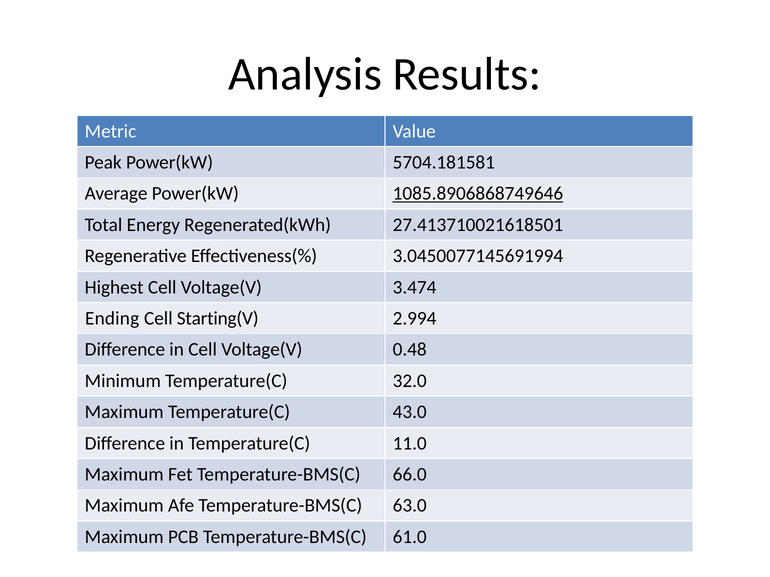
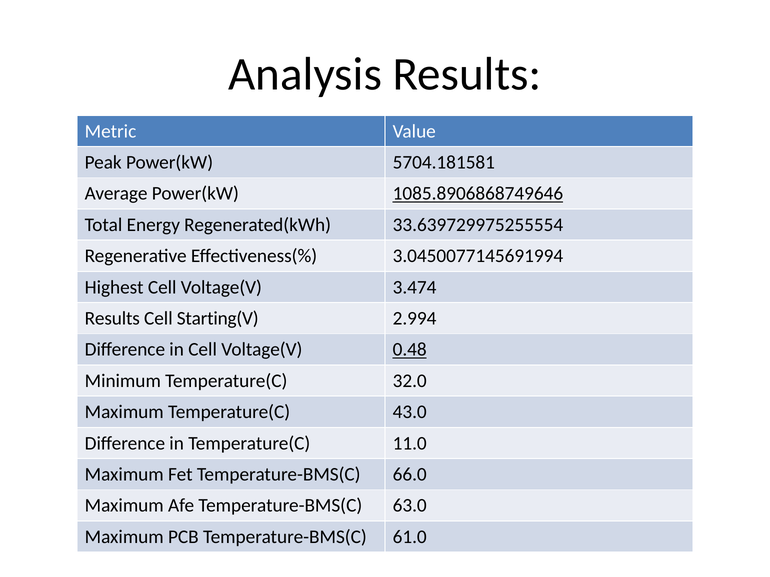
27.413710021618501: 27.413710021618501 -> 33.639729975255554 (478, 225)
Ending: Ending -> Results (112, 319)
0.48 underline: none -> present (410, 350)
